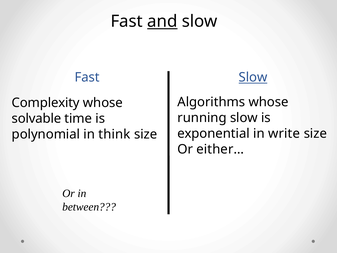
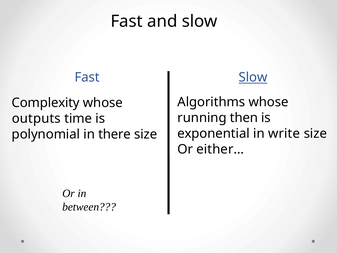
and underline: present -> none (162, 21)
running slow: slow -> then (244, 118)
solvable: solvable -> outputs (36, 118)
think: think -> there (115, 134)
